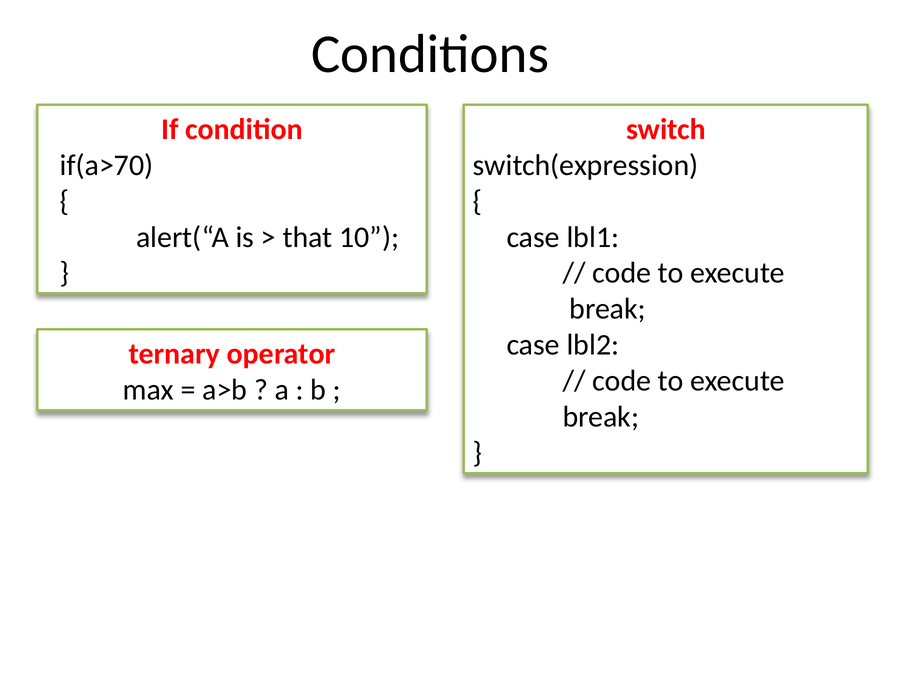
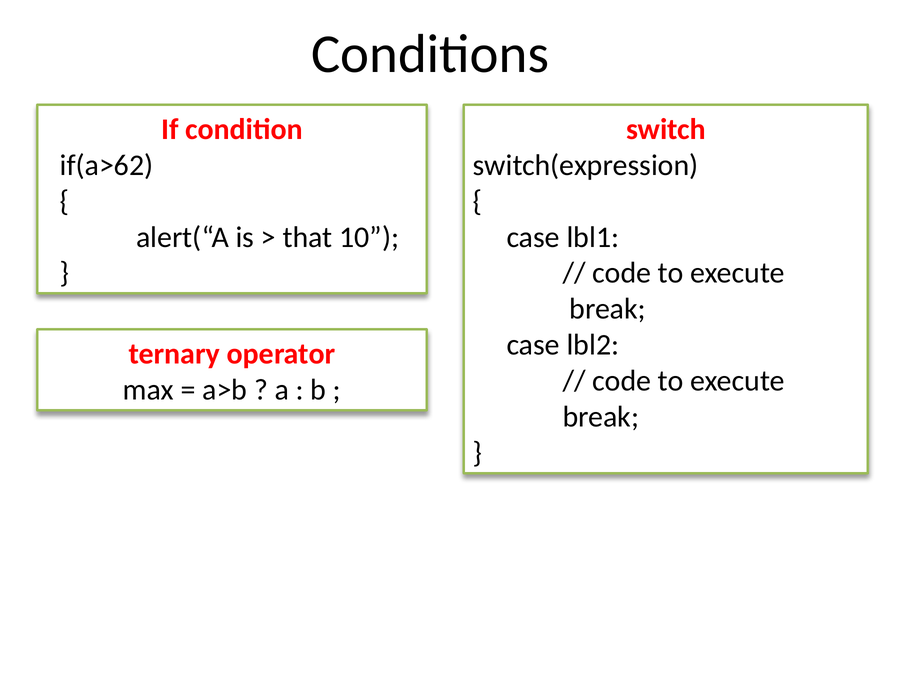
if(a>70: if(a>70 -> if(a>62 (107, 165)
